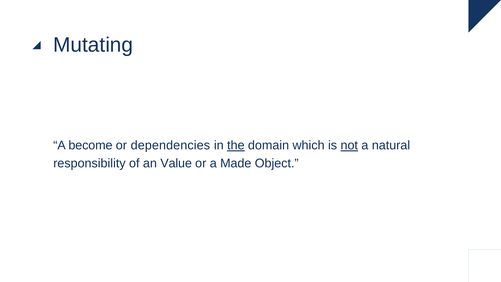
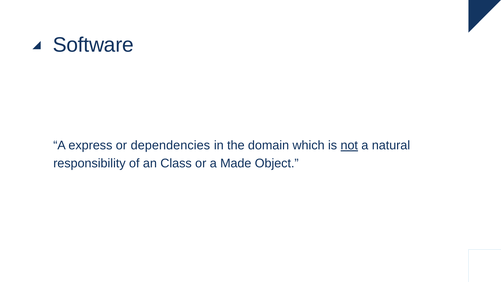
Mutating: Mutating -> Software (93, 45)
become: become -> express (90, 145)
the underline: present -> none (236, 145)
Value: Value -> Class (176, 163)
